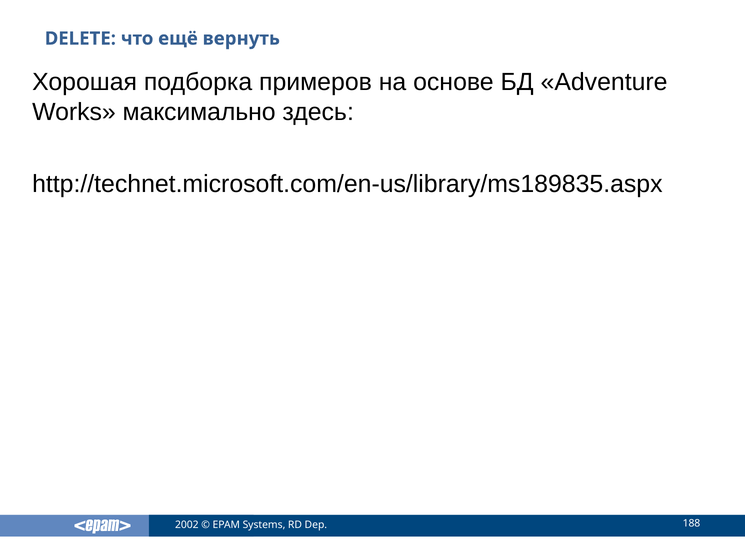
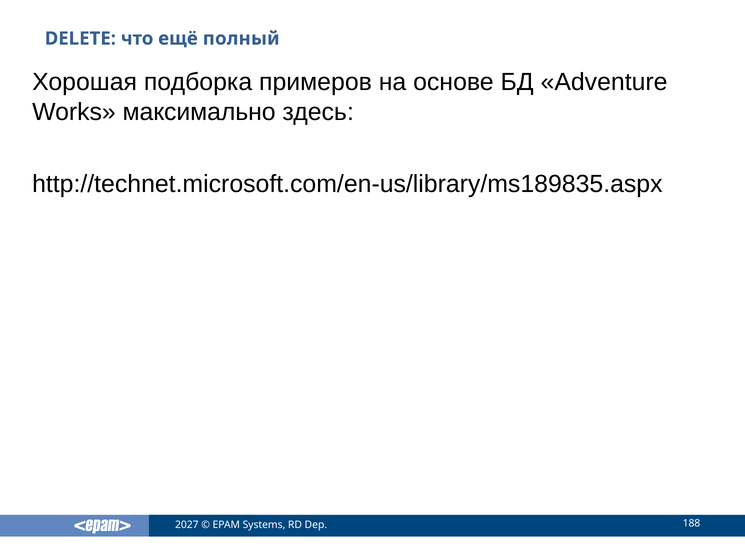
вернуть: вернуть -> полный (241, 39)
2002: 2002 -> 2027 (187, 525)
